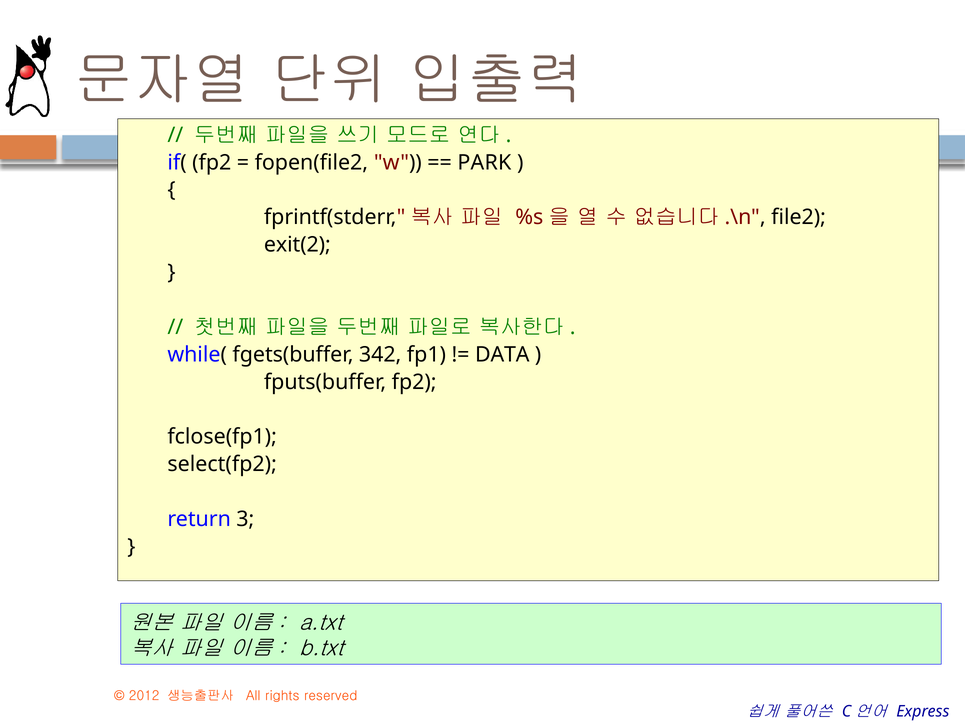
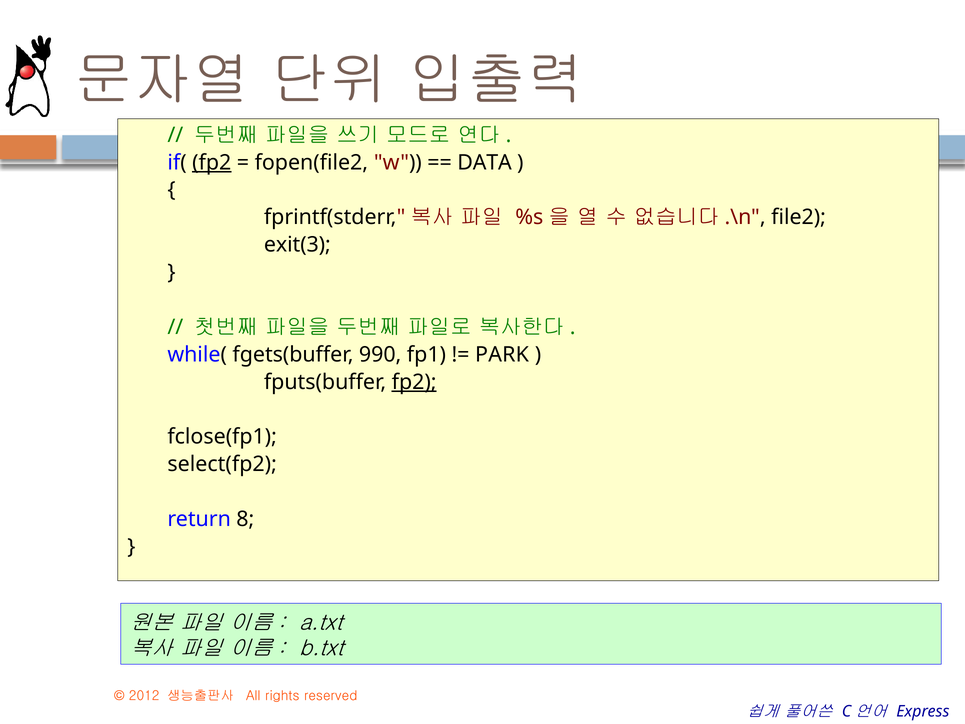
fp2 underline: none -> present (212, 162)
PARK: PARK -> DATA (485, 162)
exit(2: exit(2 -> exit(3 (297, 245)
342: 342 -> 990 (380, 354)
DATA: DATA -> PARK (502, 354)
fp2 underline: none -> present (414, 382)
3: 3 -> 8 (245, 519)
